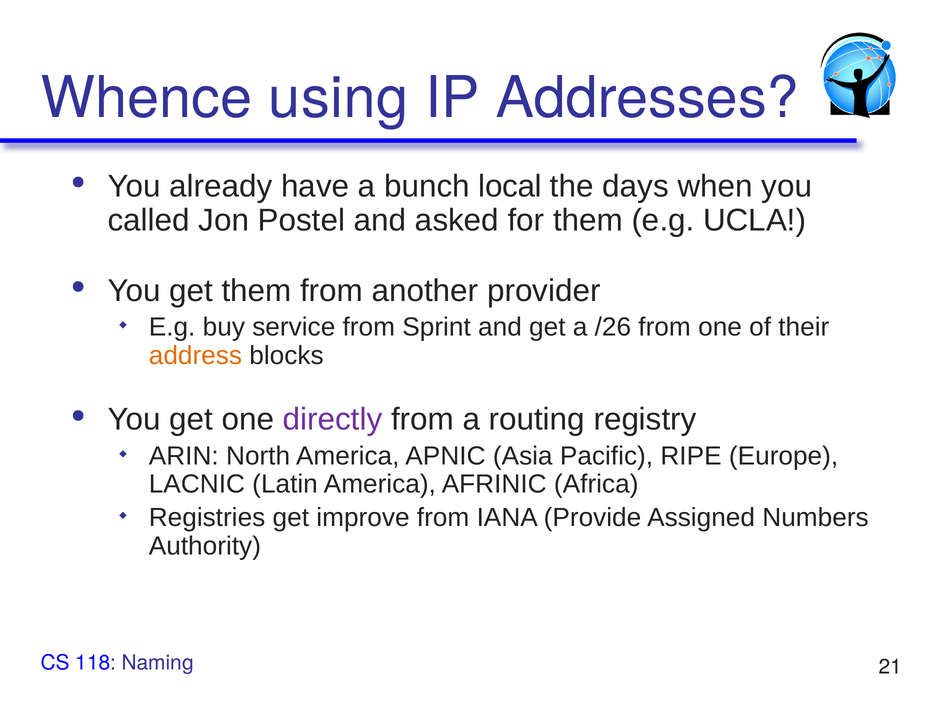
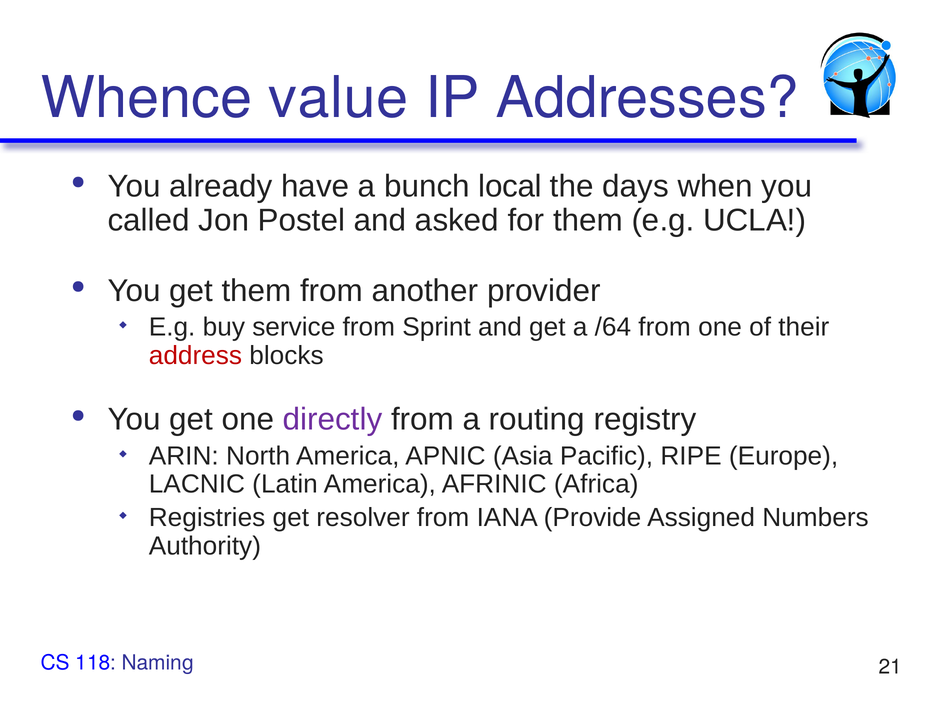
using: using -> value (338, 98)
/26: /26 -> /64 (613, 327)
address colour: orange -> red (195, 356)
improve: improve -> resolver (363, 518)
